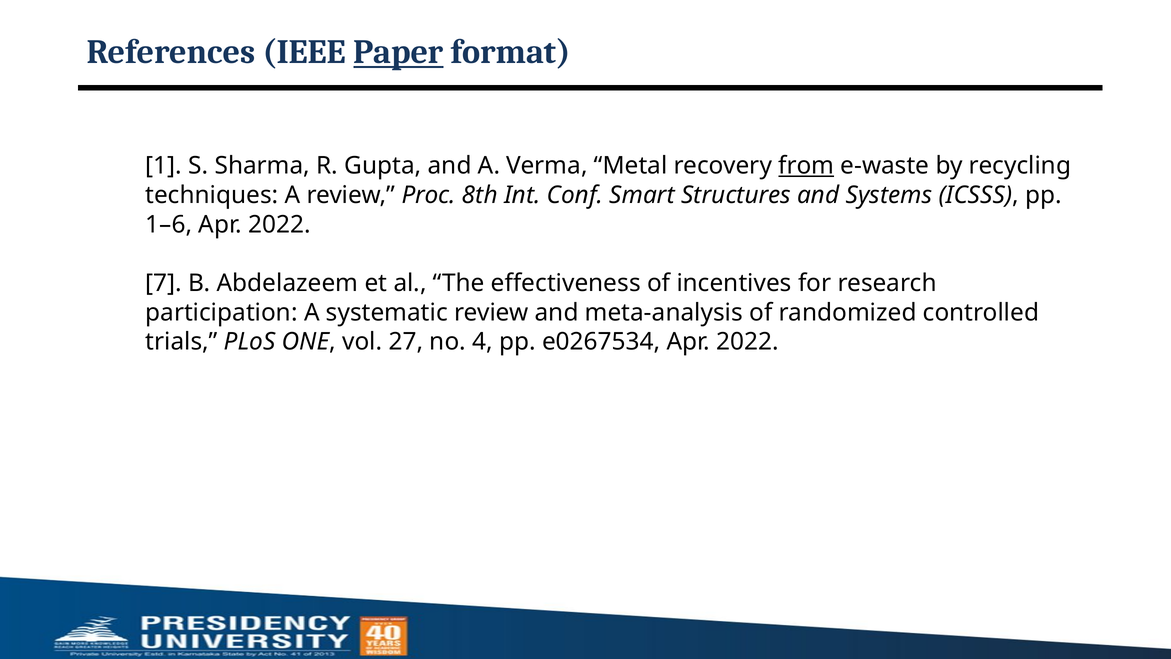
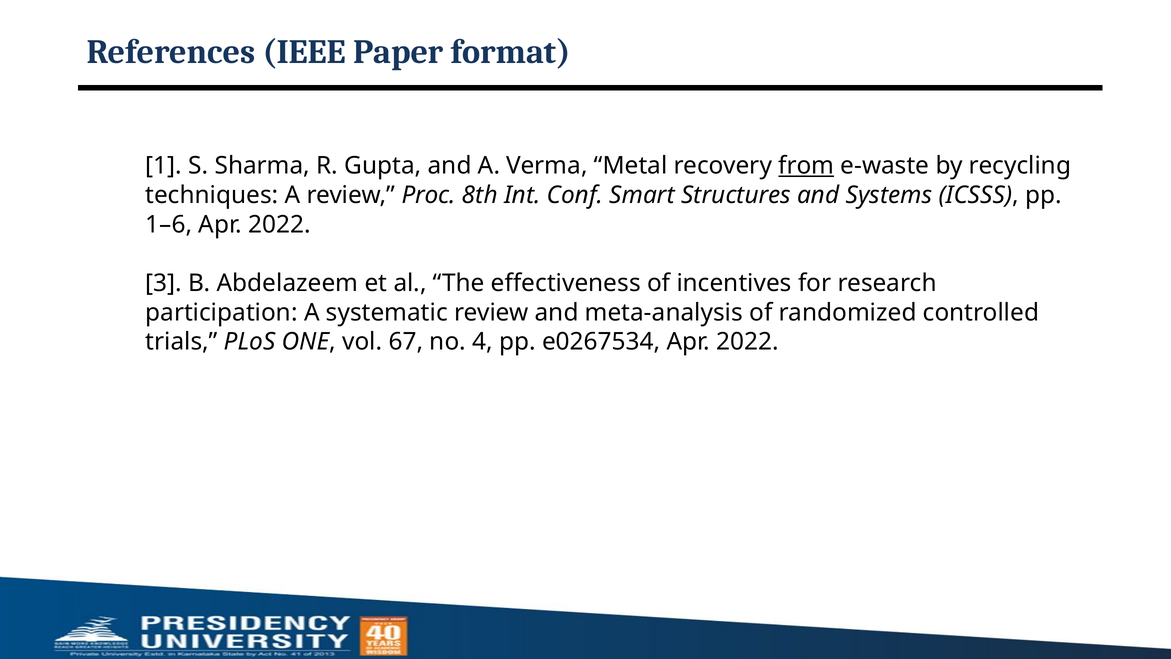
Paper underline: present -> none (398, 52)
7: 7 -> 3 (164, 283)
27: 27 -> 67 (406, 342)
